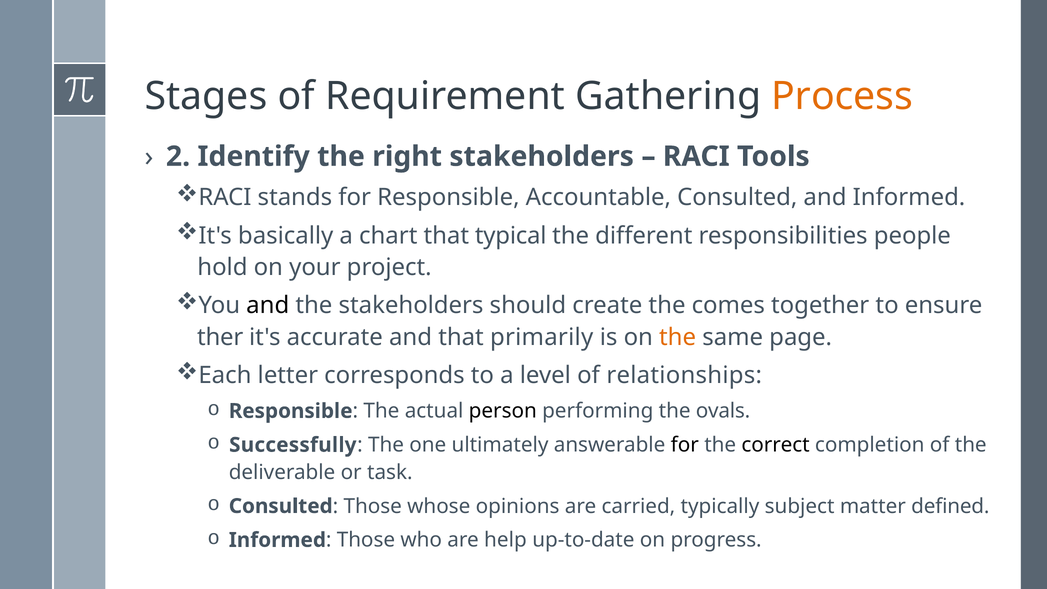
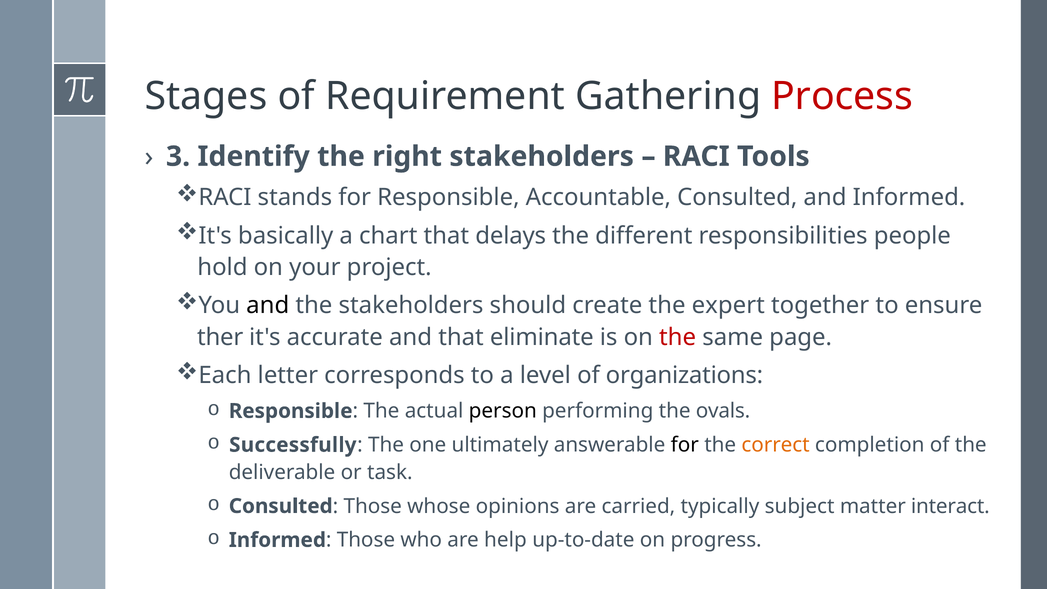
Process colour: orange -> red (842, 96)
2: 2 -> 3 (178, 157)
typical: typical -> delays (511, 236)
comes: comes -> expert (728, 306)
primarily: primarily -> eliminate (542, 337)
the colour: orange -> red (678, 337)
relationships: relationships -> organizations (684, 375)
correct colour: black -> orange (776, 445)
defined: defined -> interact (950, 506)
